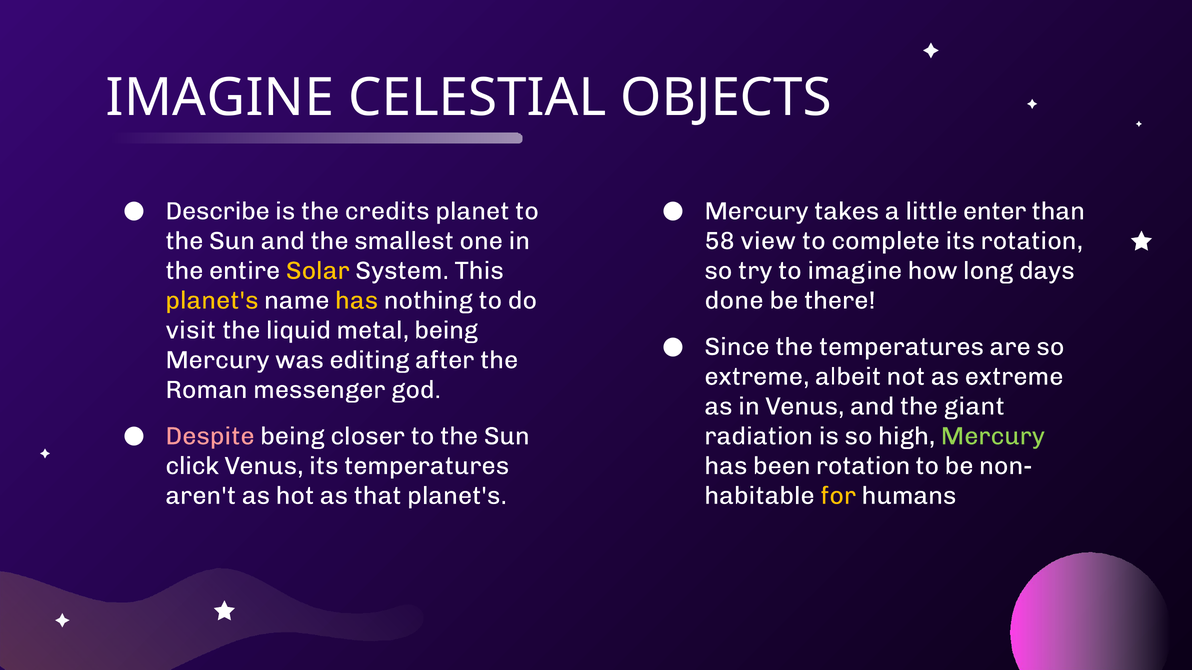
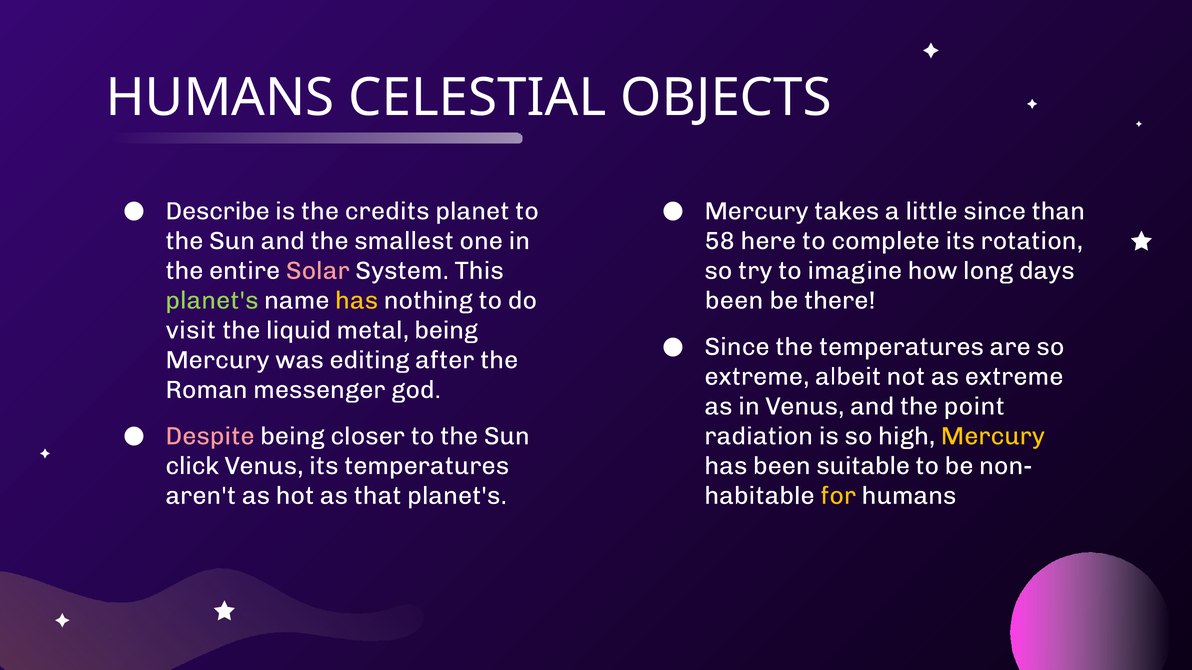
IMAGINE: IMAGINE -> HUMANS (220, 98)
little enter: enter -> since (995, 211)
view: view -> here (768, 241)
Solar colour: yellow -> pink (318, 271)
planet's colour: yellow -> light green (212, 301)
done: done -> been (734, 301)
giant: giant -> point (974, 407)
Mercury colour: light green -> yellow (993, 436)
been rotation: rotation -> suitable (863, 466)
